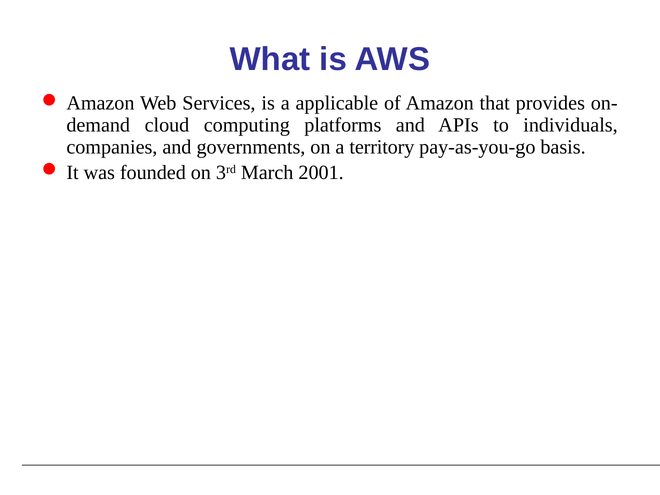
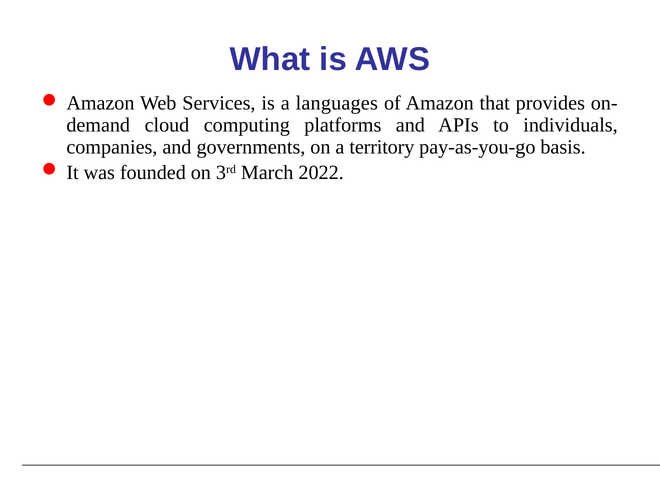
applicable: applicable -> languages (337, 103)
2001: 2001 -> 2022 (321, 173)
